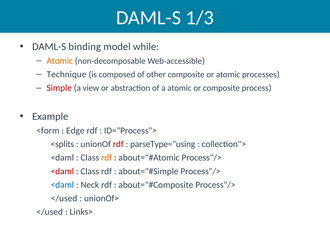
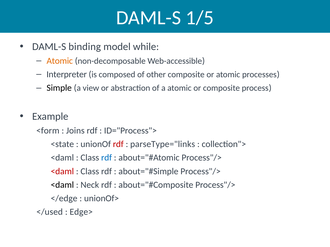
1/3: 1/3 -> 1/5 (200, 18)
Technique: Technique -> Interpreter (67, 75)
Simple colour: red -> black (59, 88)
Edge: Edge -> Joins (75, 131)
<splits: <splits -> <state (62, 144)
parseType="using: parseType="using -> parseType="links (163, 144)
rdf colour: orange -> blue (107, 158)
<daml colour: blue -> black (62, 185)
</used: </used -> </edge (64, 199)
Links>: Links> -> Edge> (81, 212)
